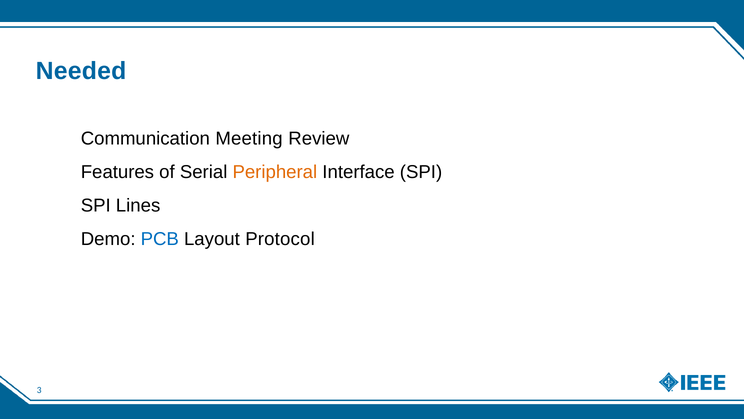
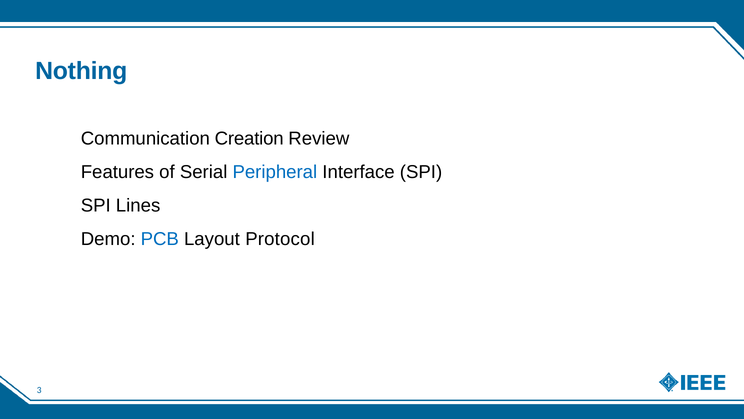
Needed: Needed -> Nothing (81, 71)
Meeting: Meeting -> Creation (249, 138)
Peripheral colour: orange -> blue (275, 172)
